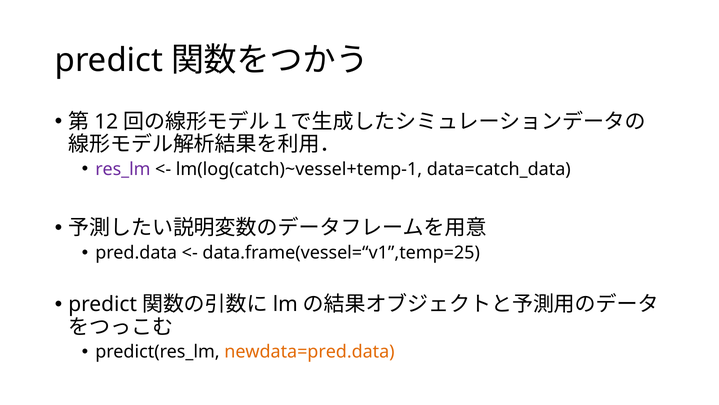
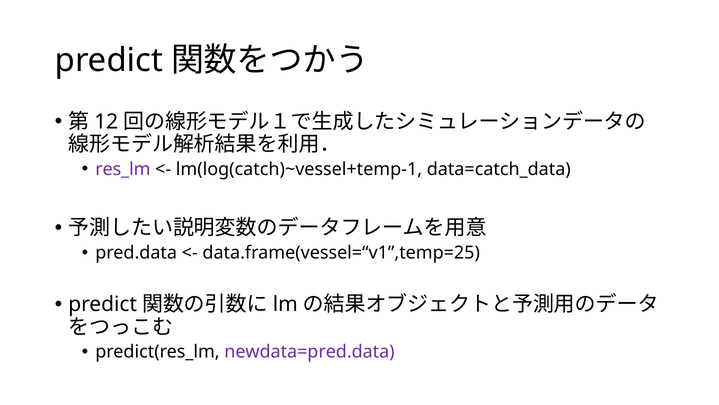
newdata=pred.data colour: orange -> purple (309, 352)
